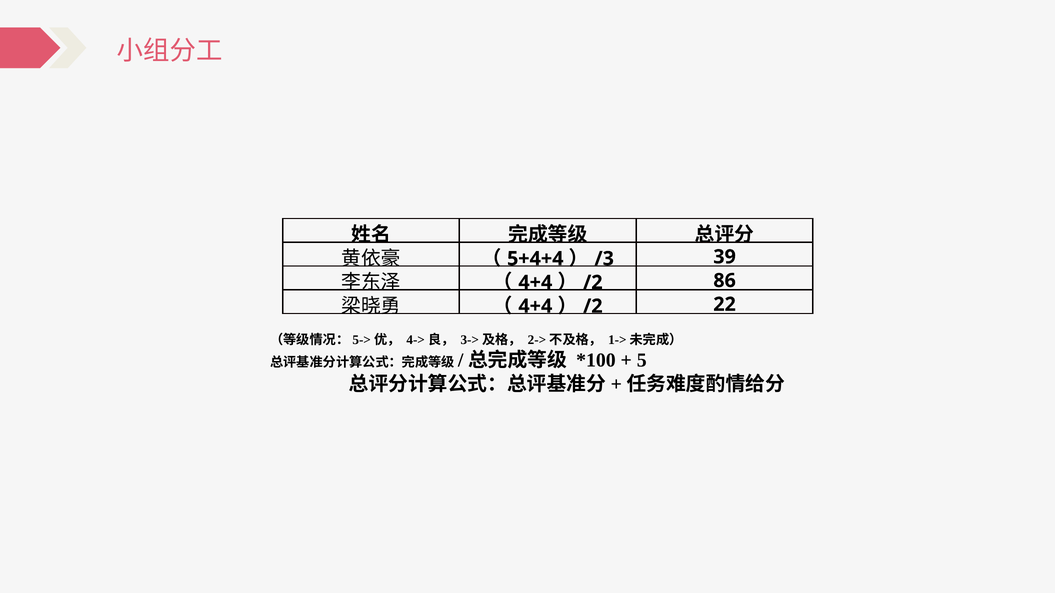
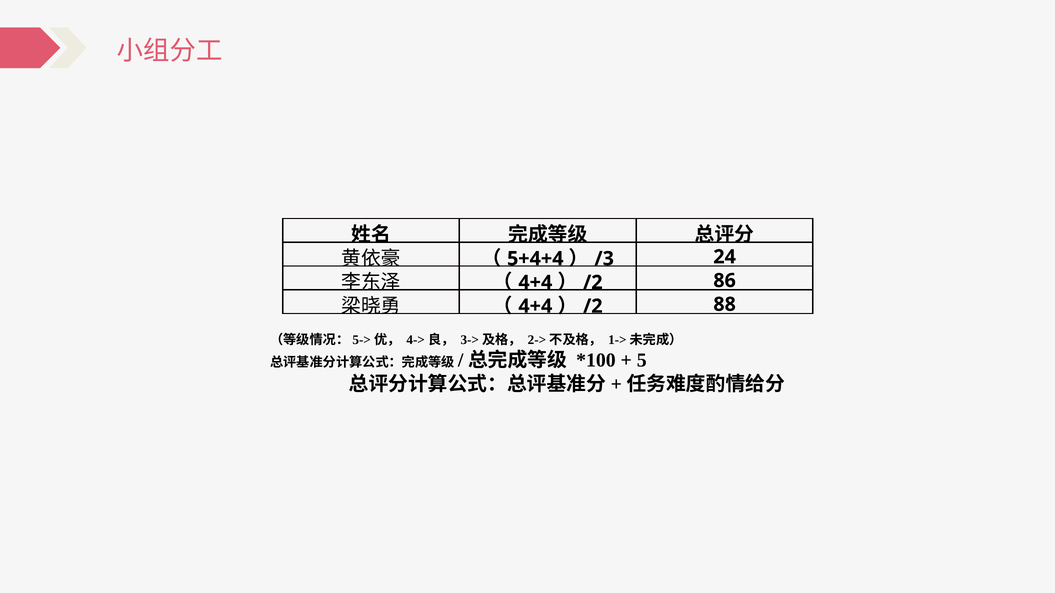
39: 39 -> 24 (725, 257)
22: 22 -> 88 (725, 305)
